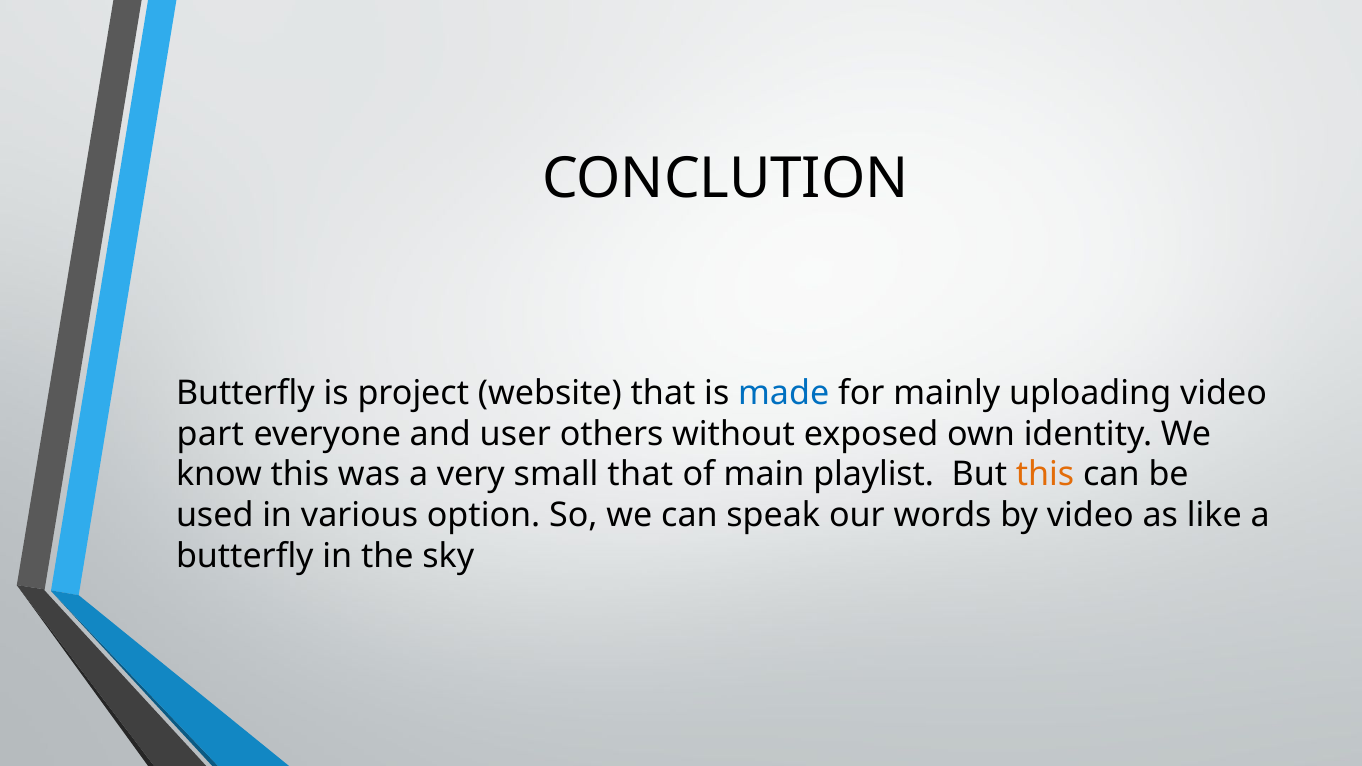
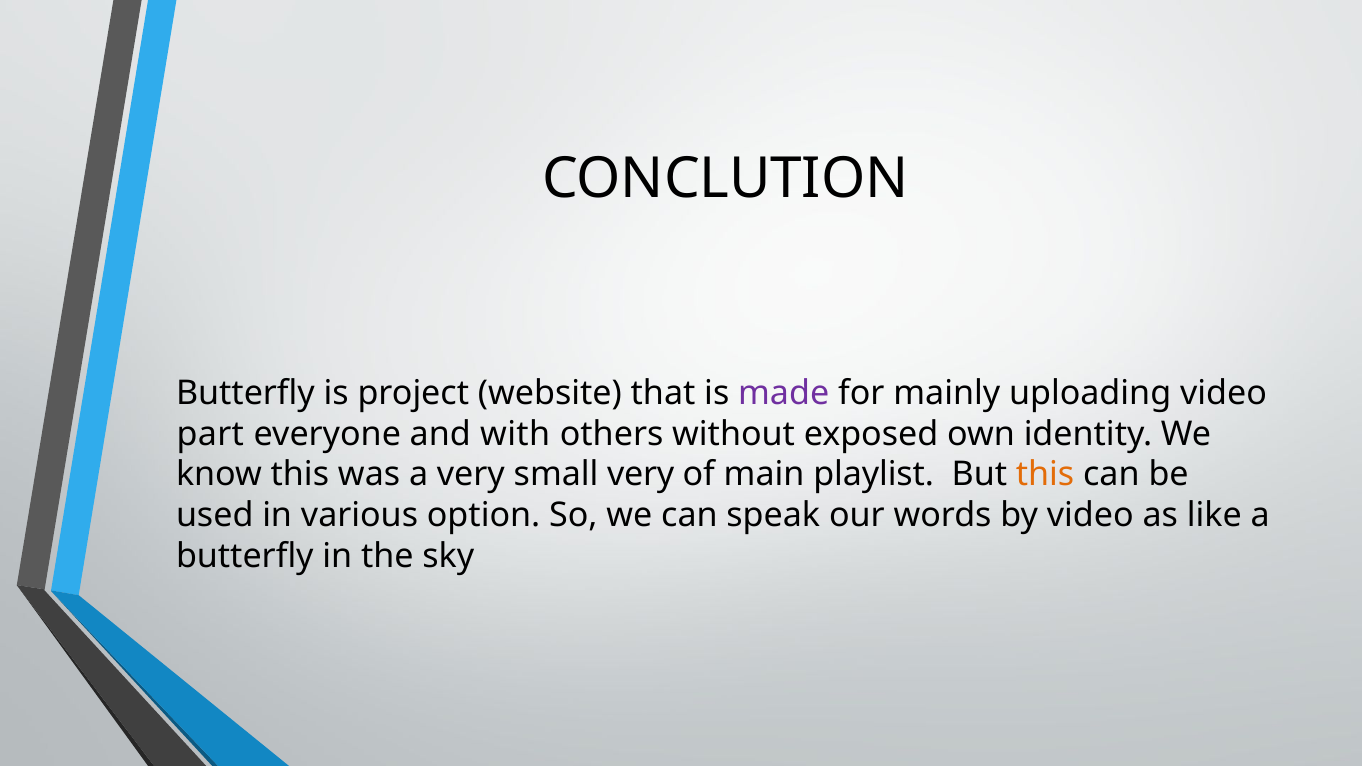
made colour: blue -> purple (784, 393)
user: user -> with (515, 434)
small that: that -> very (641, 475)
